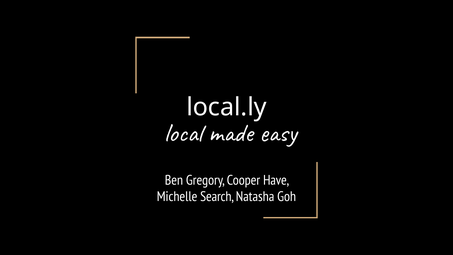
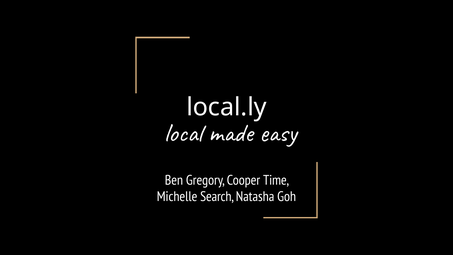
Have: Have -> Time (276, 180)
